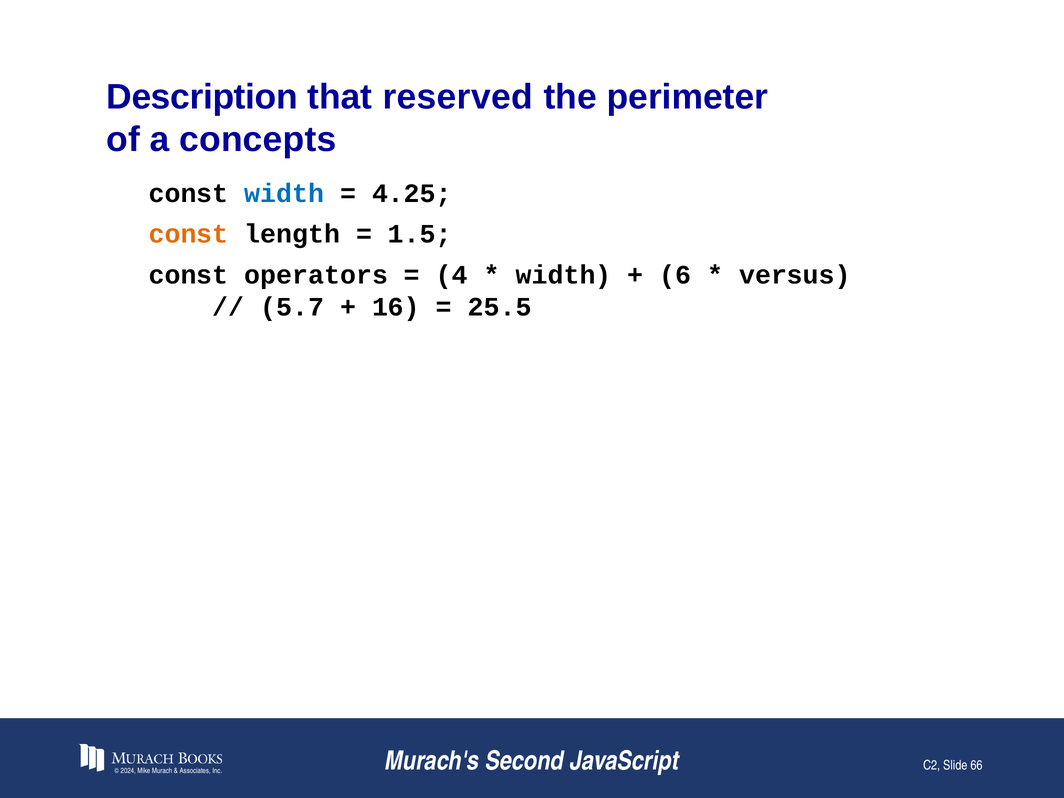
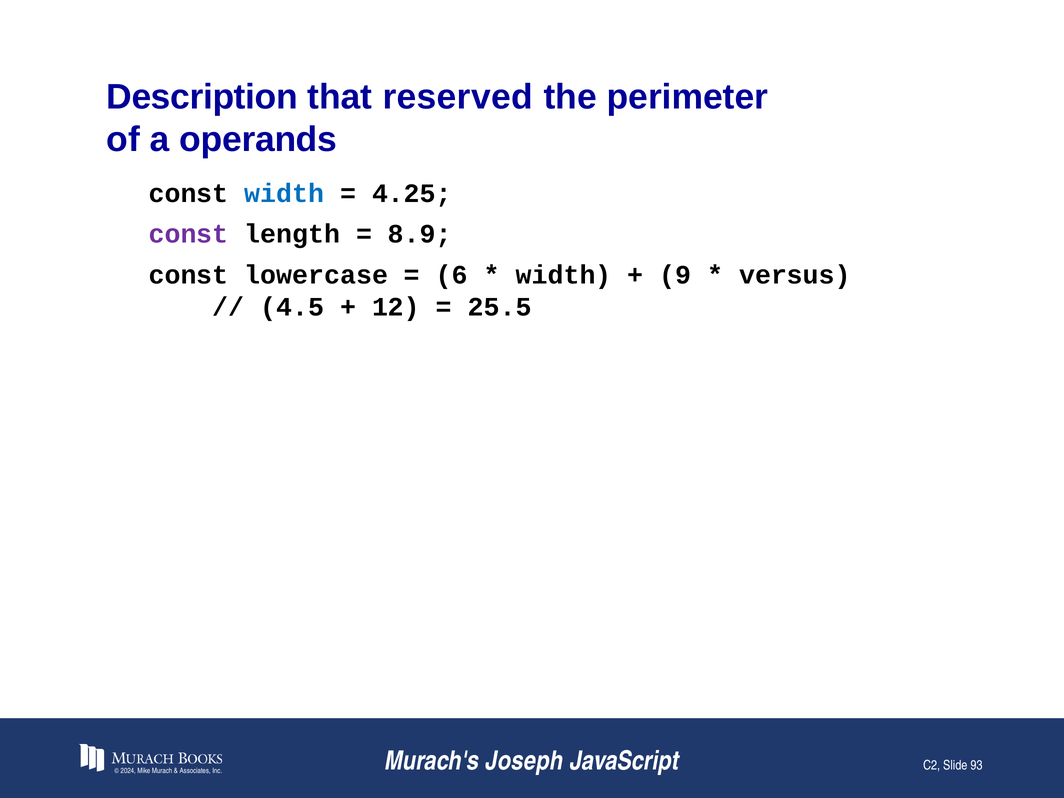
concepts: concepts -> operands (258, 140)
const colour: orange -> purple (188, 234)
1.5: 1.5 -> 8.9 (420, 234)
operators: operators -> lowercase (316, 275)
4: 4 -> 6 (452, 275)
6: 6 -> 9 (675, 275)
5.7: 5.7 -> 4.5 (292, 307)
16: 16 -> 12 (396, 307)
Second: Second -> Joseph (524, 761)
66: 66 -> 93 (976, 766)
